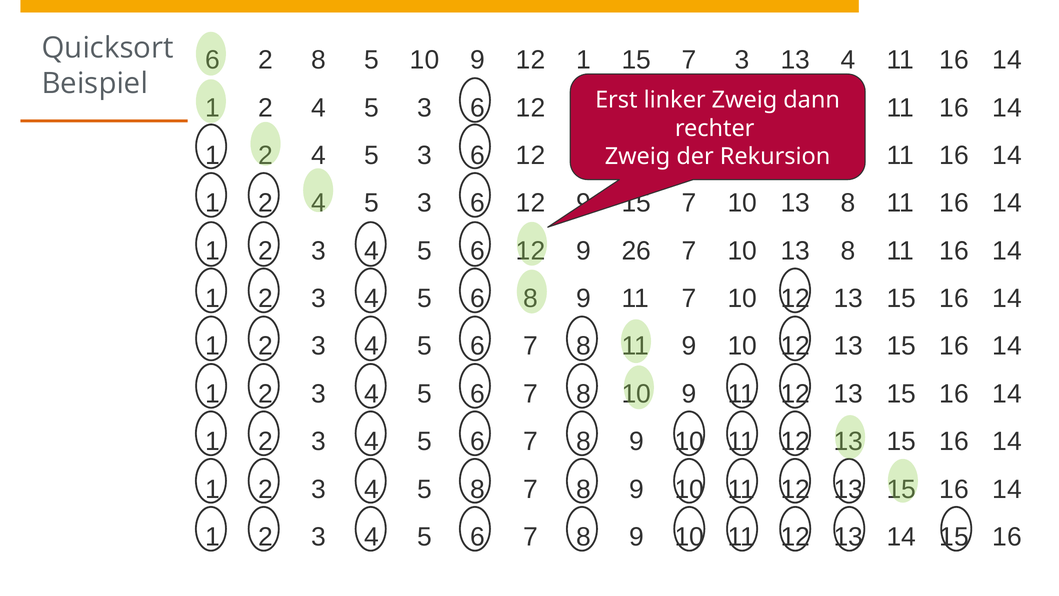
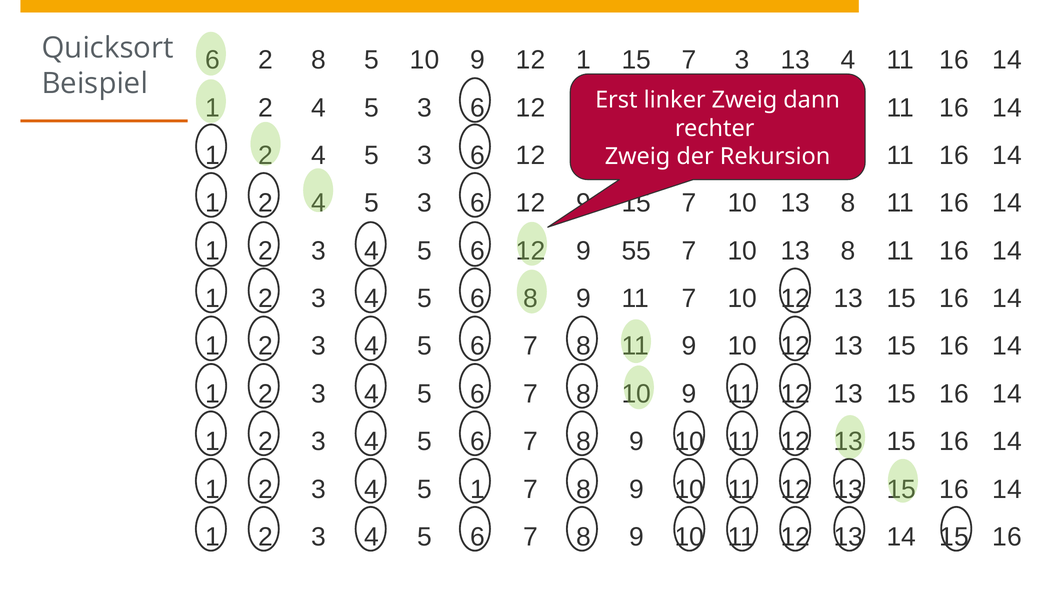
26: 26 -> 55 (636, 251)
5 8: 8 -> 1 (478, 489)
